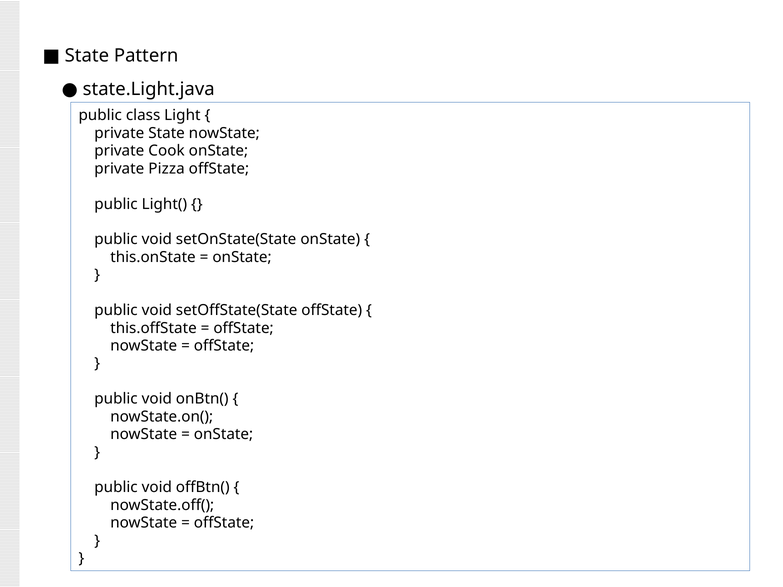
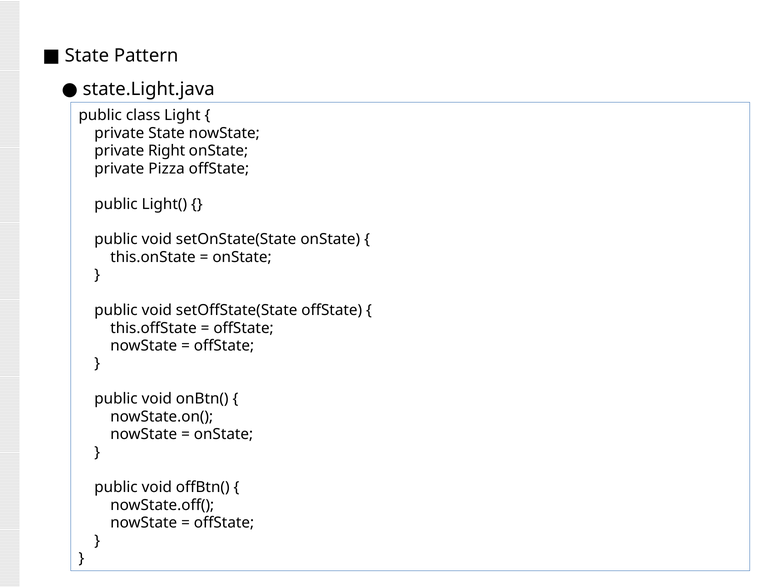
Cook: Cook -> Right (167, 151)
